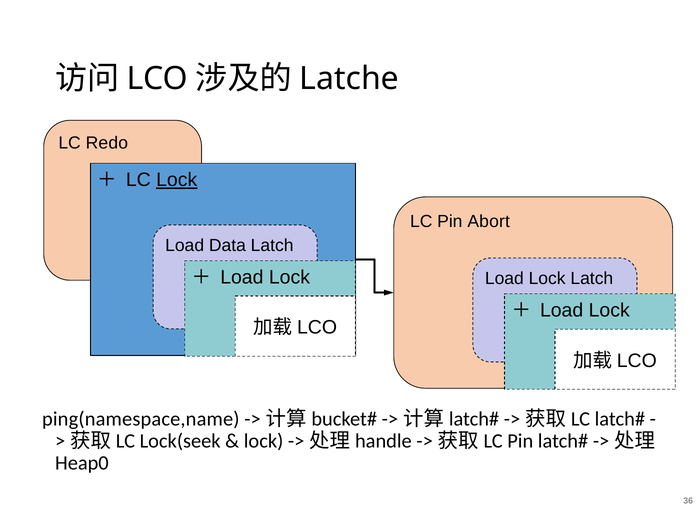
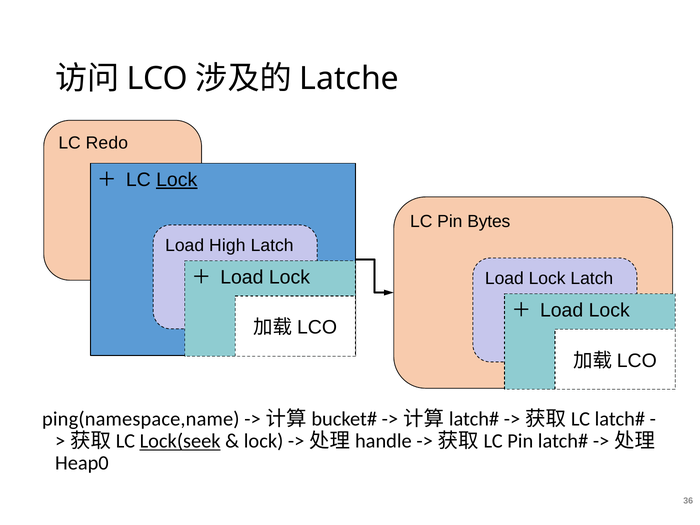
Abort: Abort -> Bytes (489, 221)
Data: Data -> High (227, 245)
Lock(seek underline: none -> present (180, 441)
